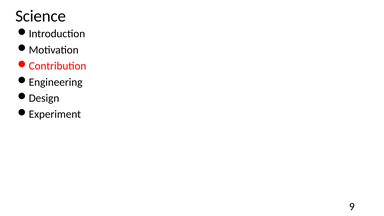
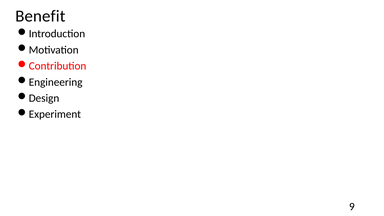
Science: Science -> Benefit (40, 16)
